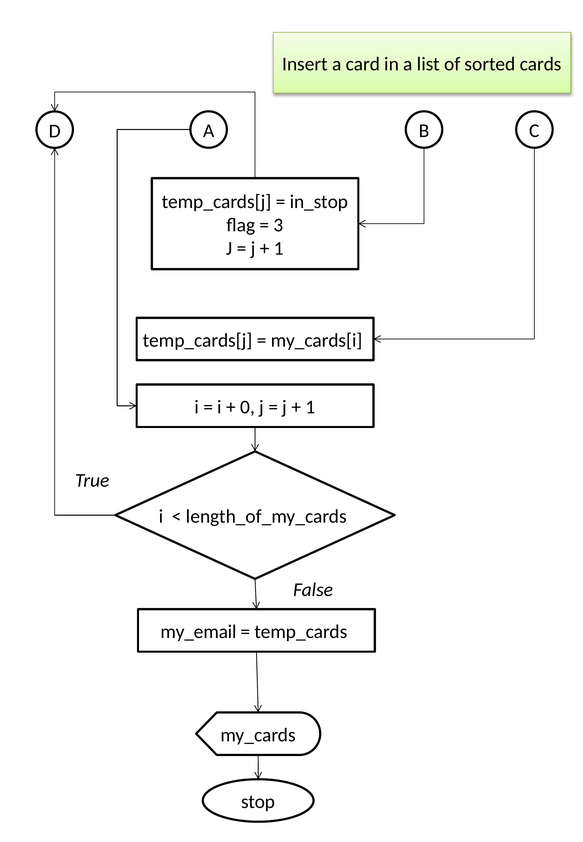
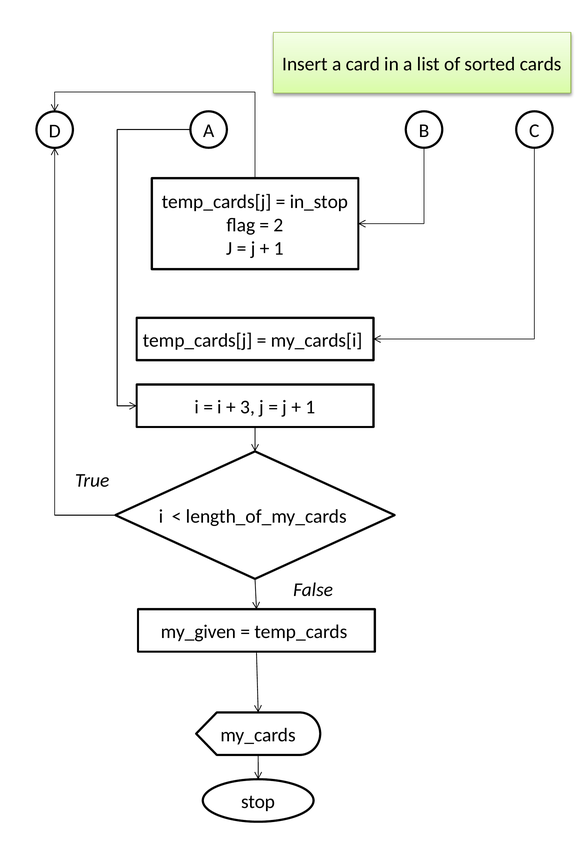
3: 3 -> 2 (279, 225)
0: 0 -> 3 (248, 407)
my_email: my_email -> my_given (199, 632)
